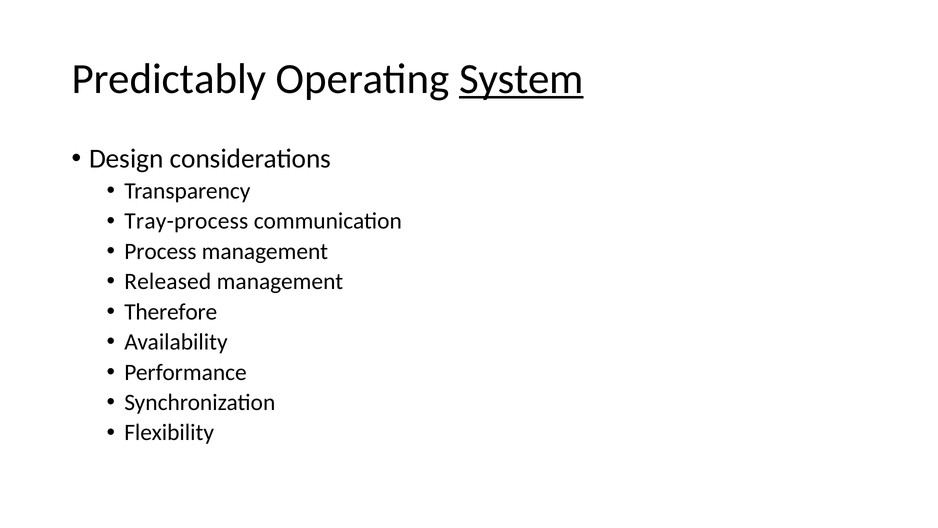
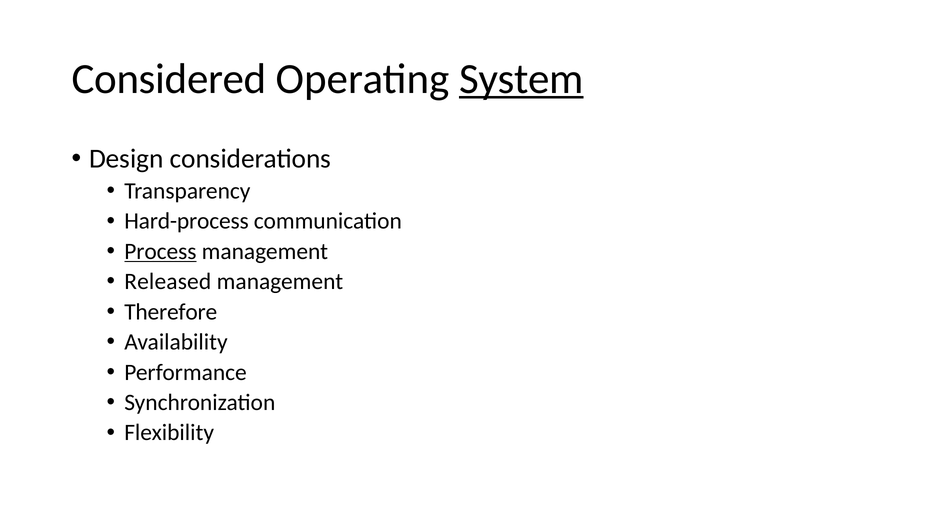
Predictably: Predictably -> Considered (169, 79)
Tray-process: Tray-process -> Hard-process (186, 221)
Process underline: none -> present (160, 251)
